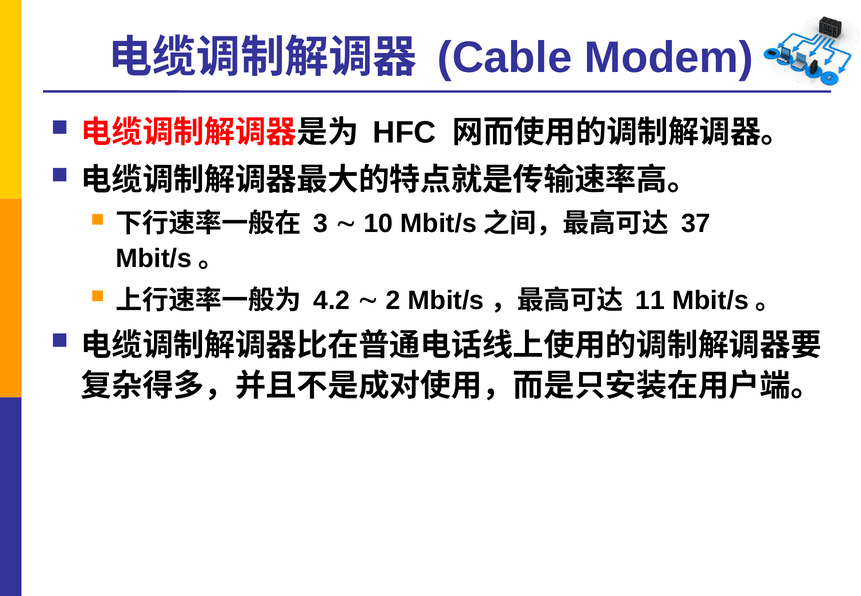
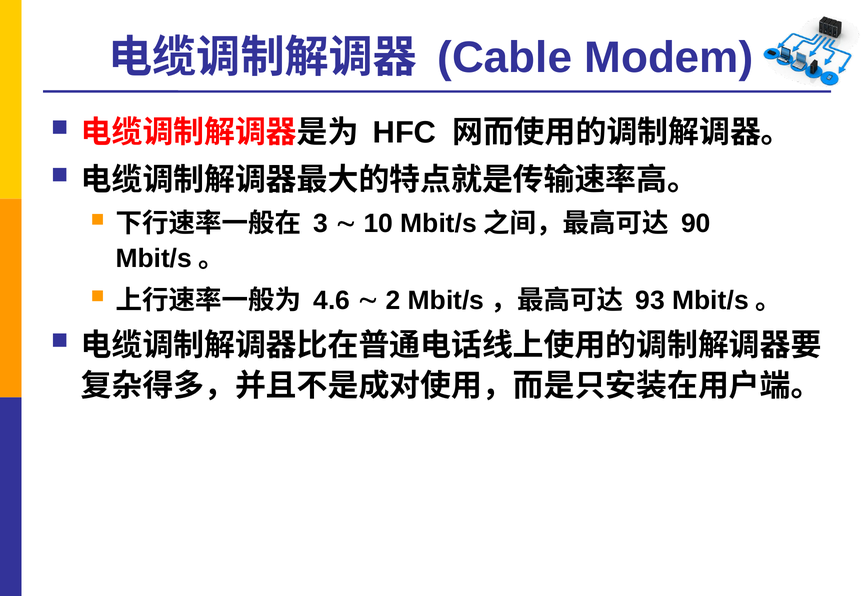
37: 37 -> 90 (696, 224)
4.2: 4.2 -> 4.6 (332, 300)
11: 11 -> 93 (650, 300)
